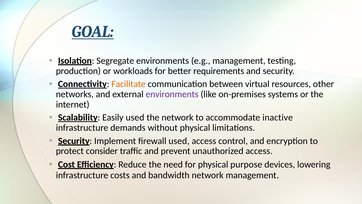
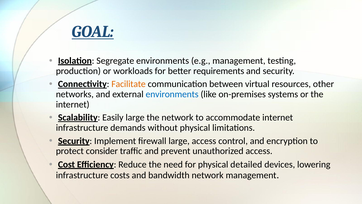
environments colour: purple -> blue (172, 94)
Easily used: used -> large (135, 117)
accommodate inactive: inactive -> internet (278, 117)
firewall used: used -> large (179, 141)
purpose: purpose -> detailed (246, 164)
